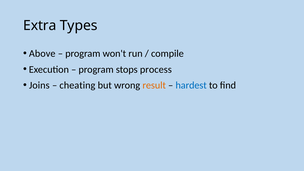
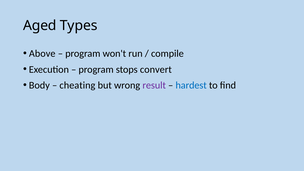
Extra: Extra -> Aged (40, 26)
process: process -> convert (156, 69)
Joins: Joins -> Body (39, 85)
result colour: orange -> purple (154, 85)
